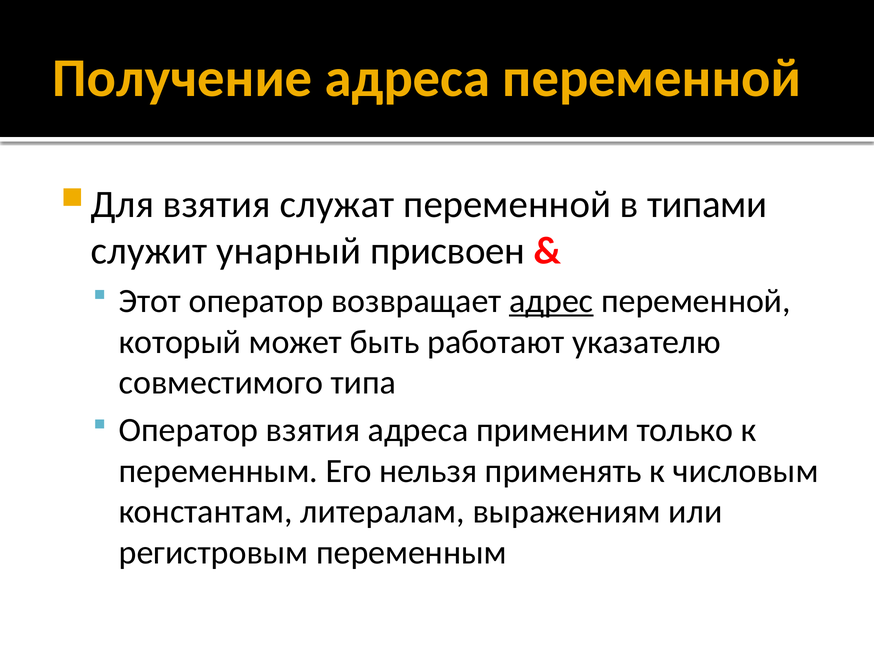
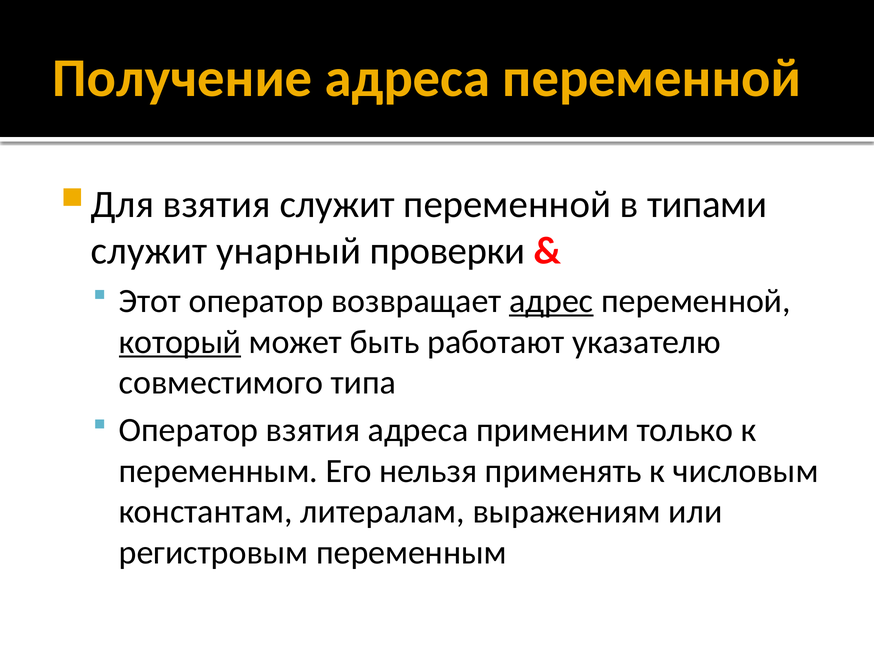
взятия служат: служат -> служит (337, 204)
присвоен: присвоен -> проверки (448, 251)
который underline: none -> present (180, 342)
